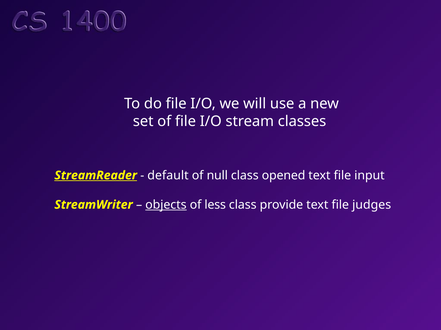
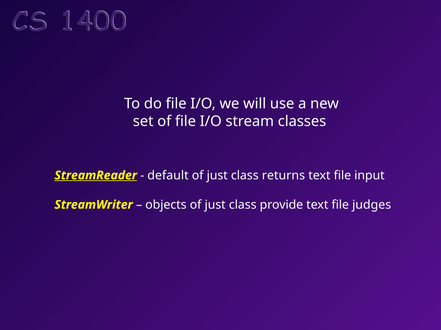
null: null -> just (217, 176)
opened: opened -> returns (283, 176)
objects underline: present -> none (166, 205)
less: less -> just (215, 205)
